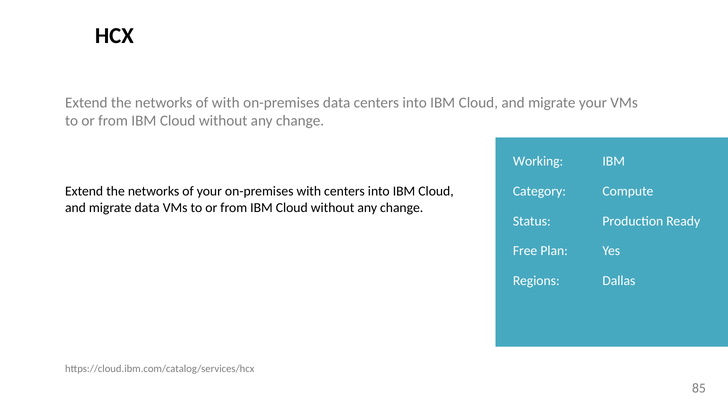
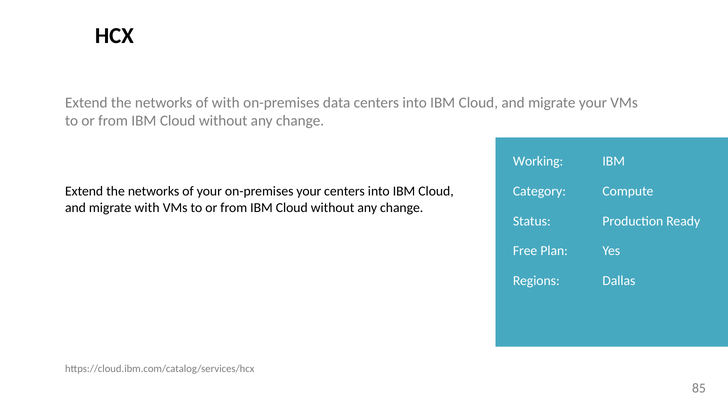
on-premises with: with -> your (309, 191)
migrate data: data -> with (147, 207)
